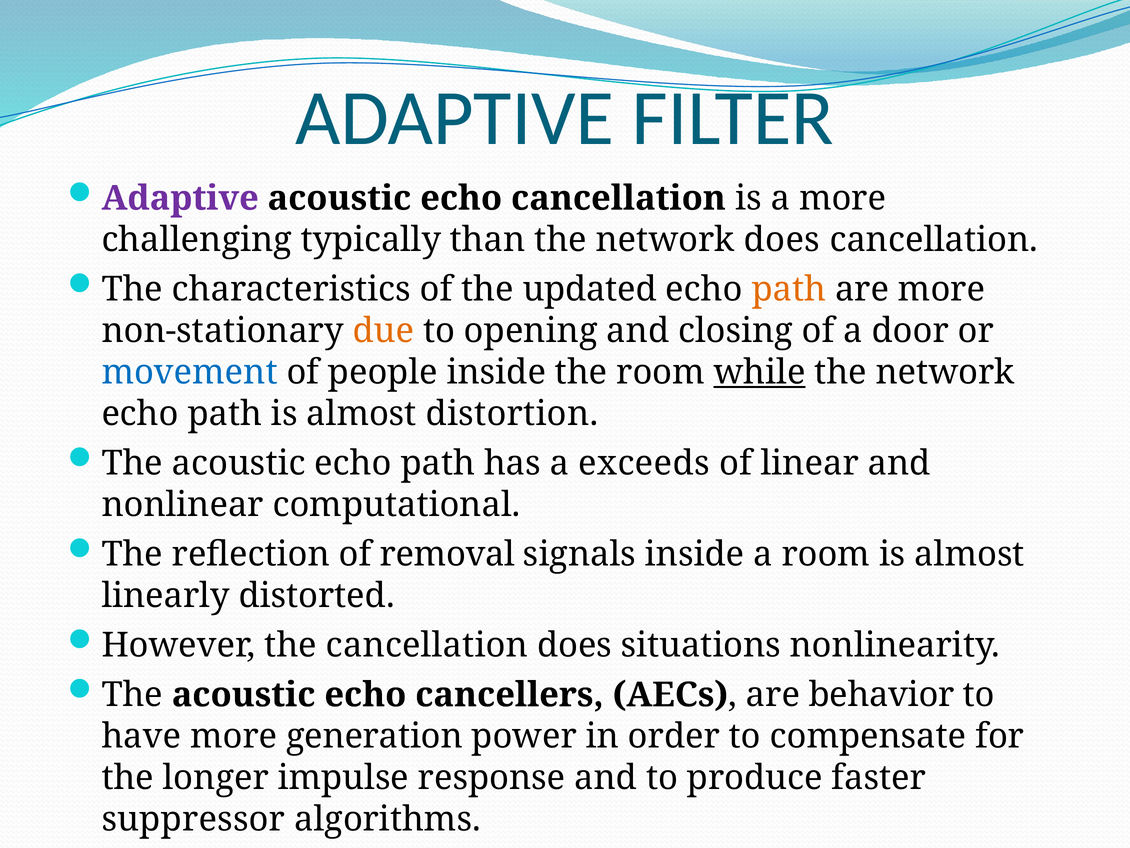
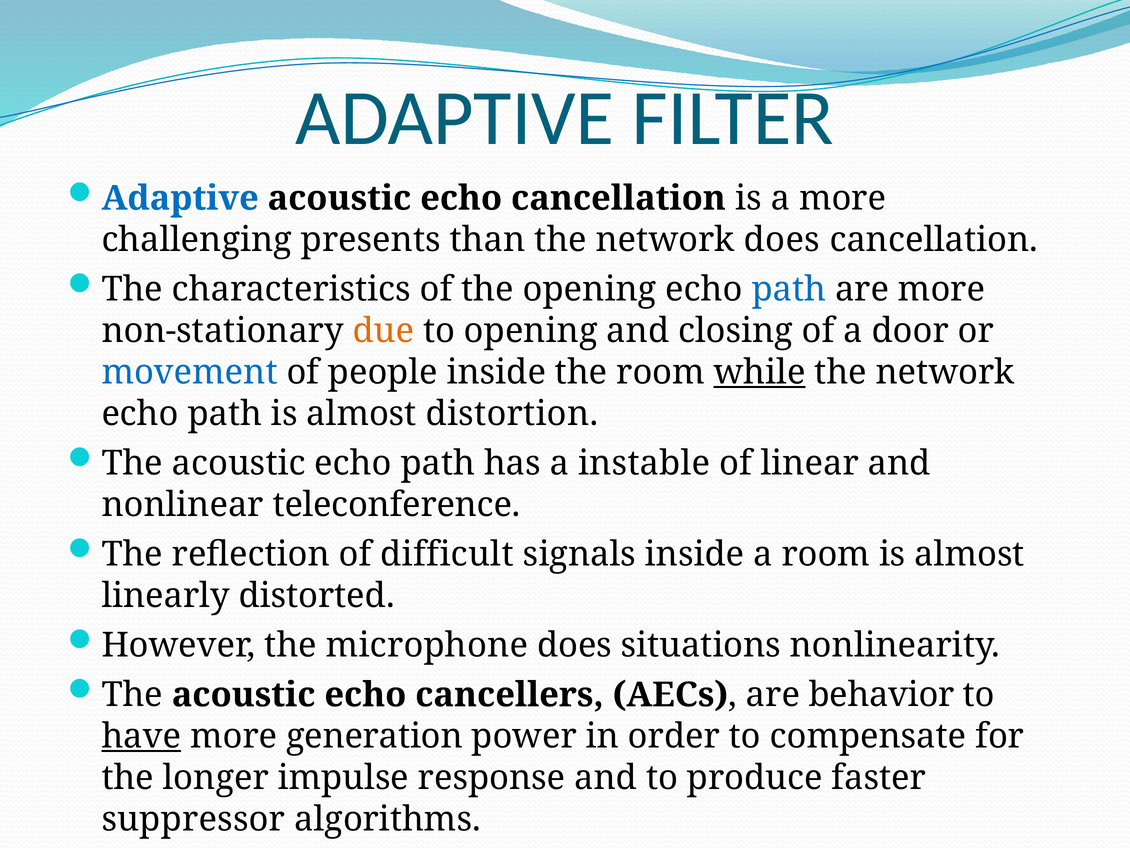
Adaptive colour: purple -> blue (180, 198)
typically: typically -> presents (371, 240)
the updated: updated -> opening (590, 289)
path colour: orange -> blue (789, 289)
exceeds: exceeds -> instable (644, 463)
computational: computational -> teleconference (397, 504)
removal: removal -> difficult (447, 554)
the cancellation: cancellation -> microphone (427, 645)
have underline: none -> present (141, 736)
